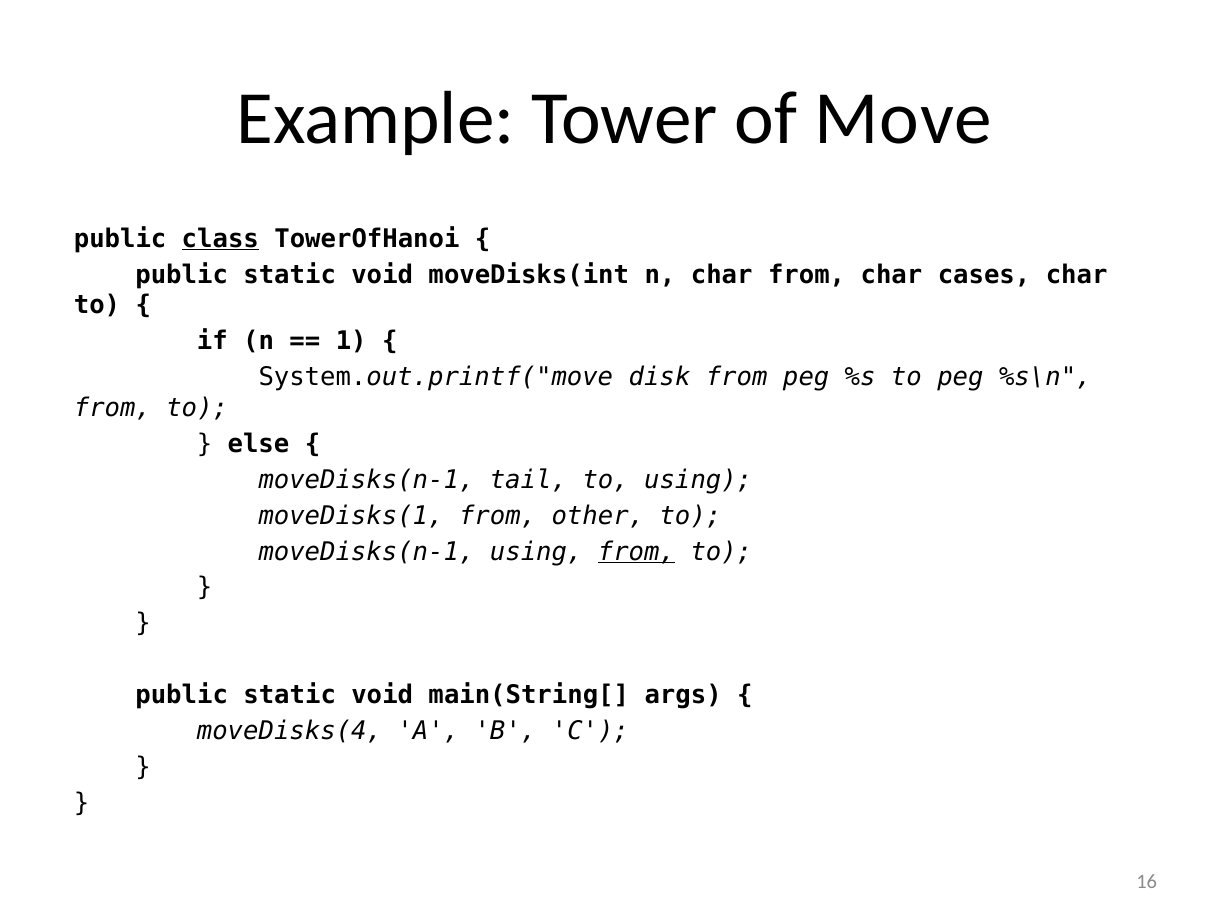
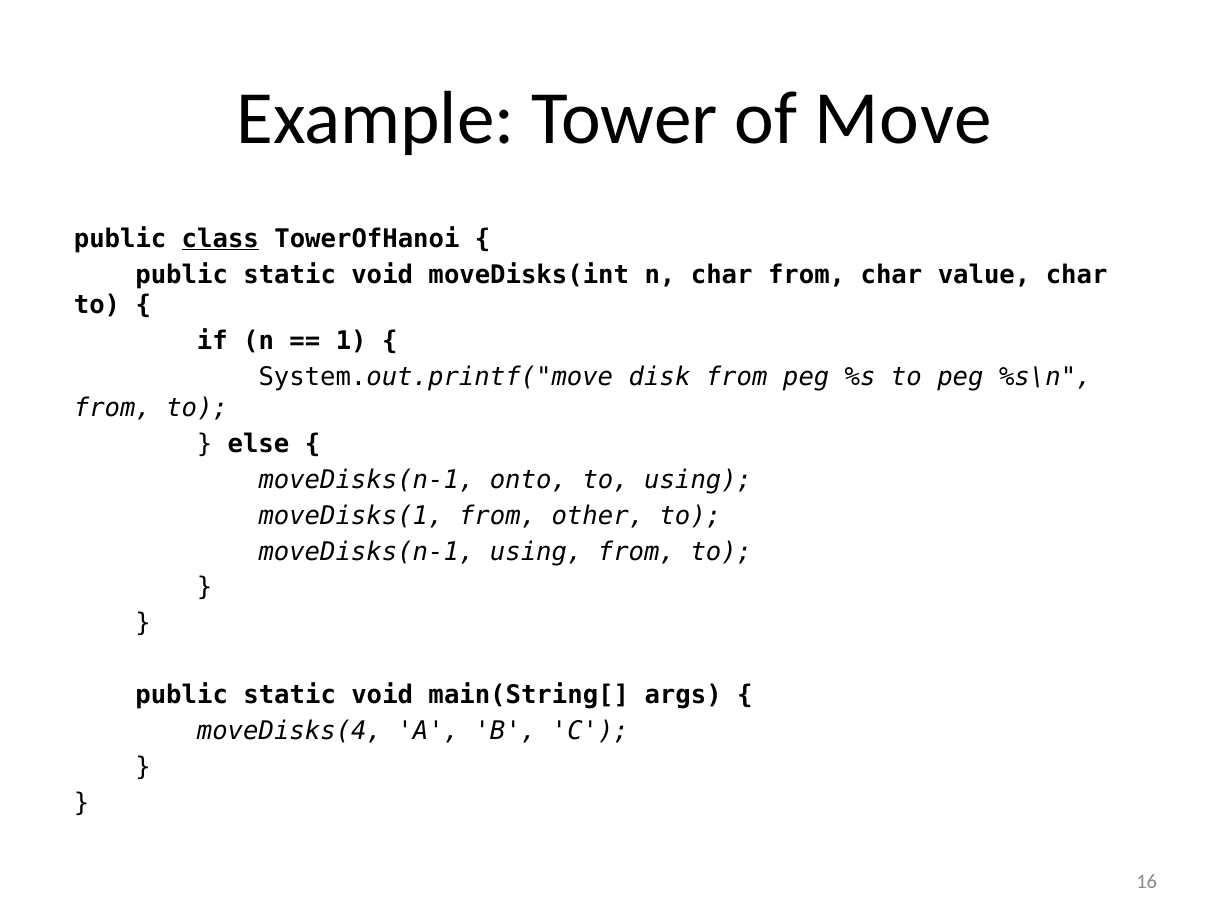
cases: cases -> value (984, 275)
tail: tail -> onto (528, 480)
from underline: present -> none (636, 552)
